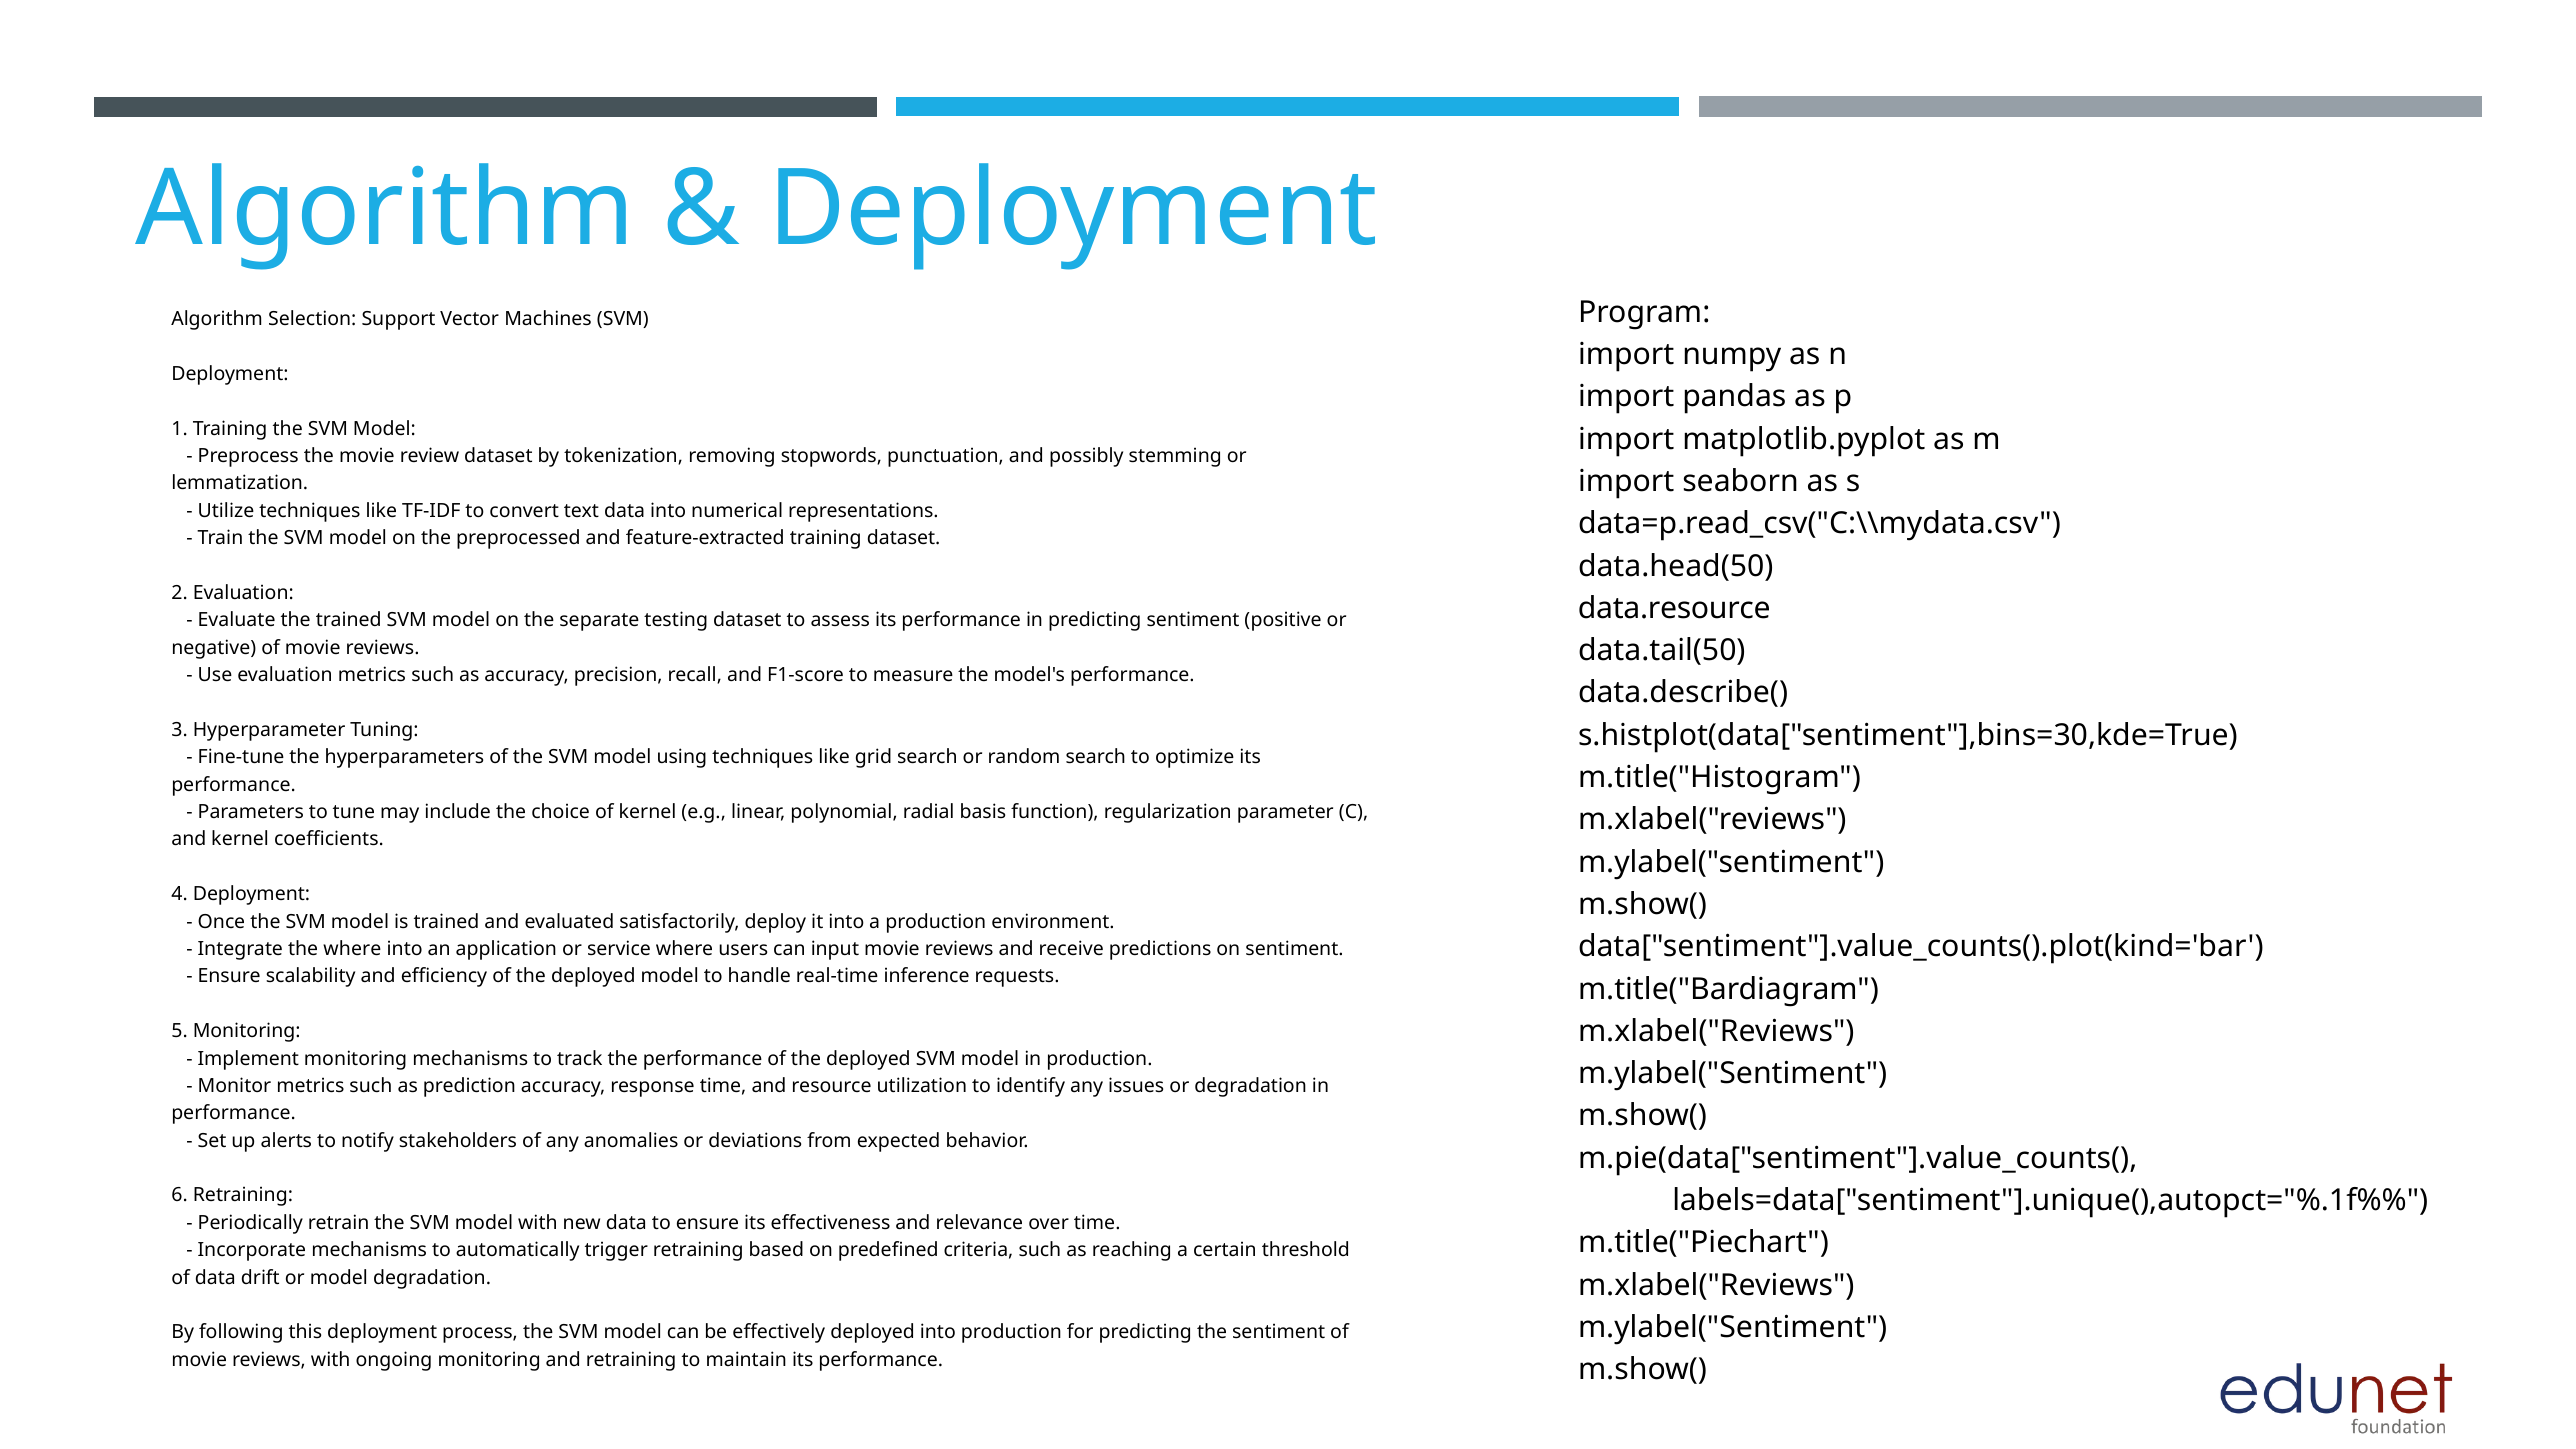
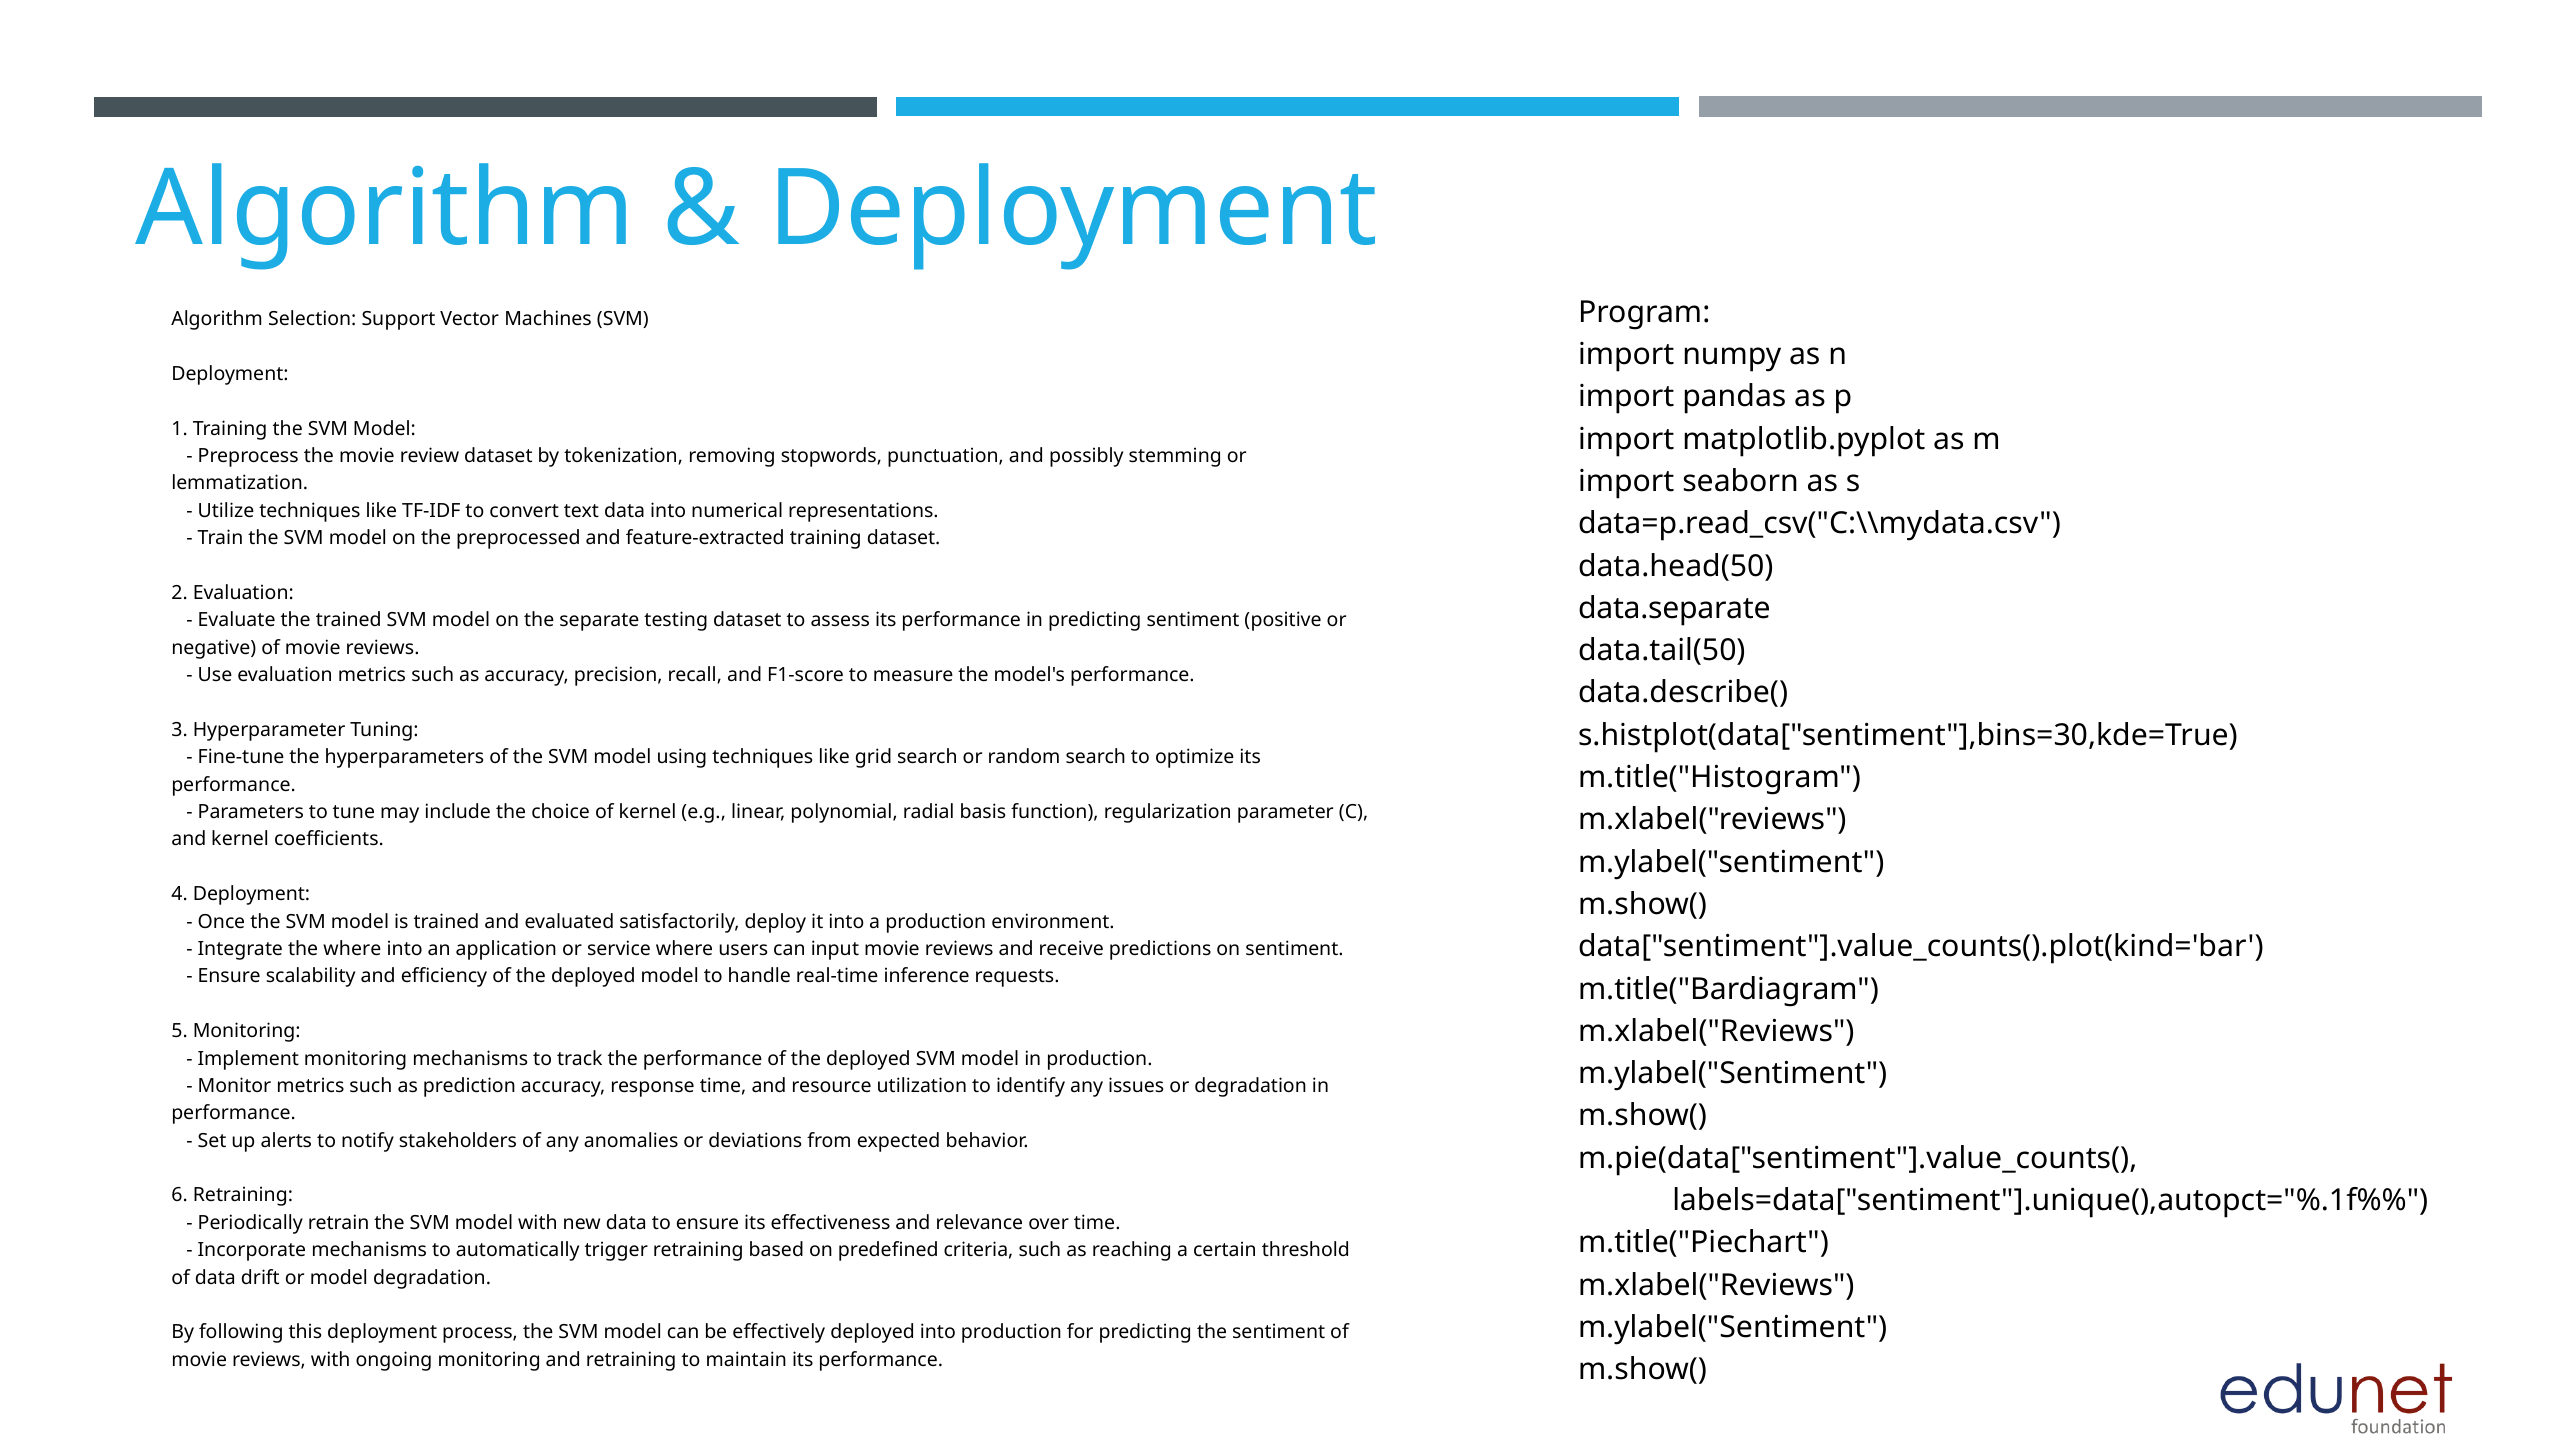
data.resource: data.resource -> data.separate (1674, 608)
